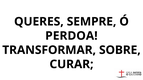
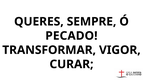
PERDOA: PERDOA -> PECADO (71, 36)
SOBRE: SOBRE -> VIGOR (120, 50)
